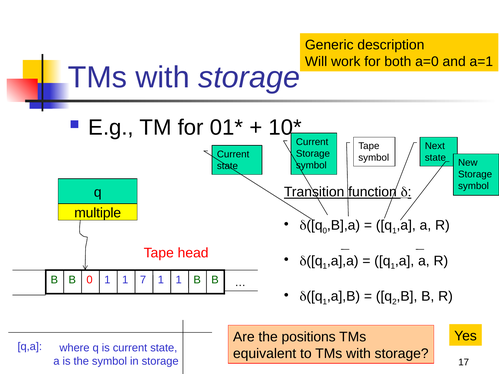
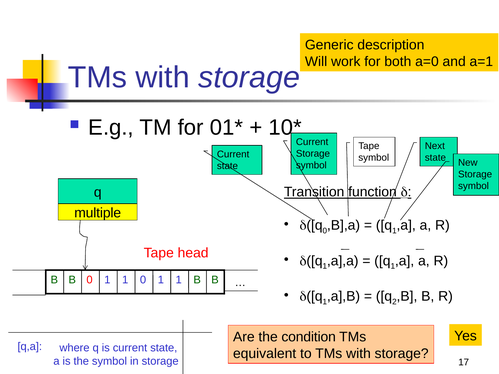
7: 7 -> 0 (143, 280)
positions: positions -> condition (309, 337)
